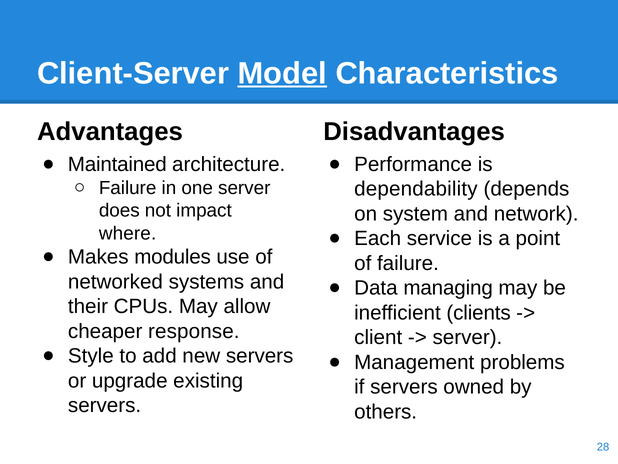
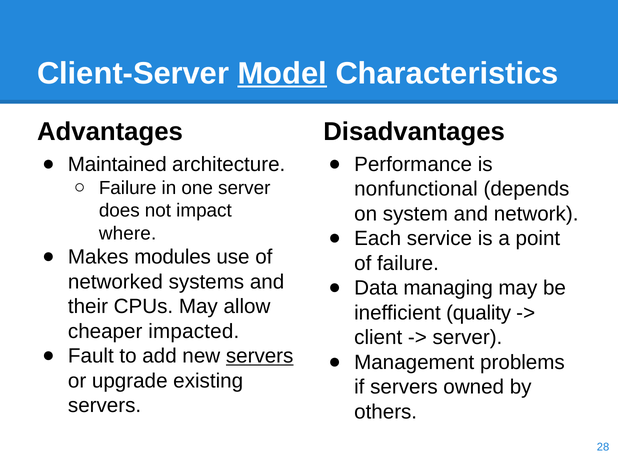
dependability: dependability -> nonfunctional (416, 189)
clients: clients -> quality (479, 313)
response: response -> impacted (194, 331)
Style: Style -> Fault (91, 356)
servers underline: none -> present (260, 356)
